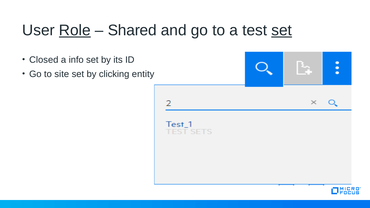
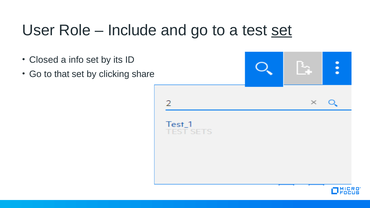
Role underline: present -> none (75, 30)
Shared: Shared -> Include (132, 30)
site: site -> that (62, 74)
entity: entity -> share (143, 74)
